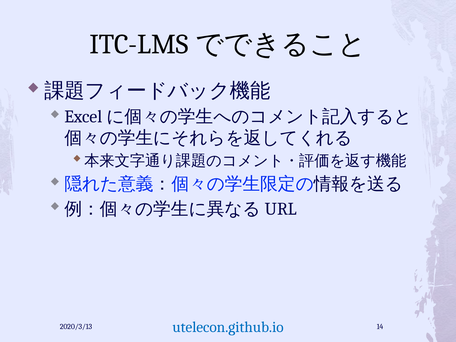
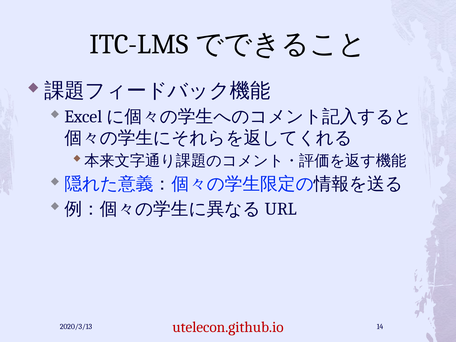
utelecon.github.io colour: blue -> red (228, 327)
